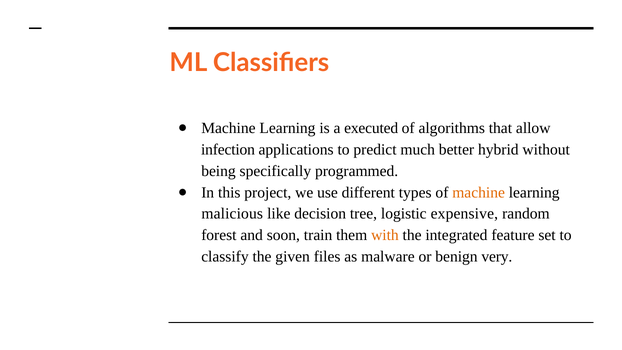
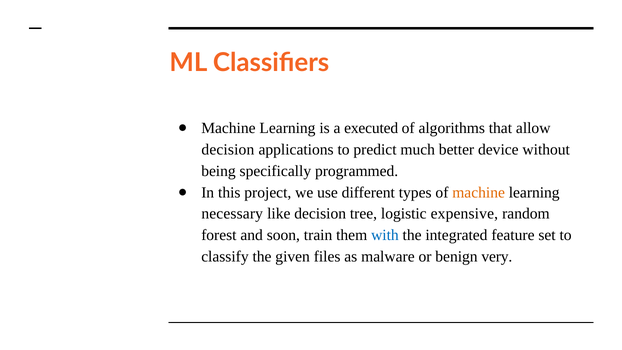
infection: infection -> decision (228, 149)
hybrid: hybrid -> device (498, 149)
malicious: malicious -> necessary (232, 214)
with colour: orange -> blue (385, 235)
